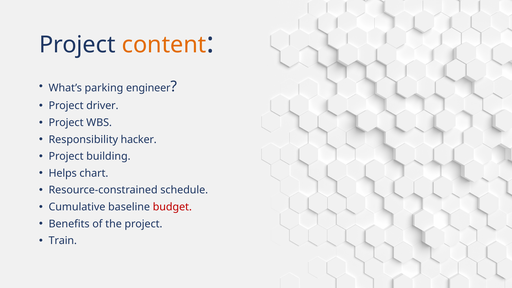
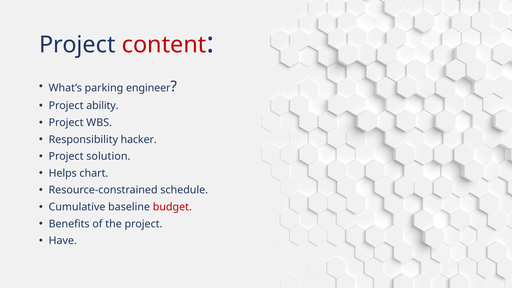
content colour: orange -> red (164, 45)
driver: driver -> ability (102, 106)
building: building -> solution (108, 156)
Train: Train -> Have (63, 241)
